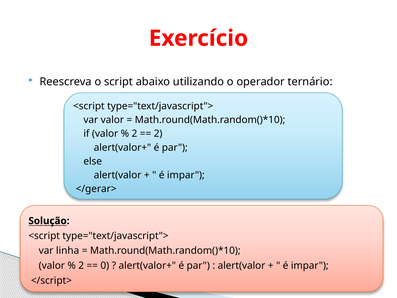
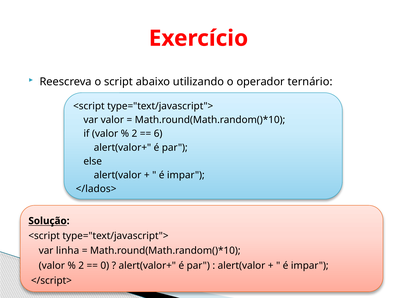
2: 2 -> 6 (158, 134)
</gerar>: </gerar> -> </lados> (96, 189)
